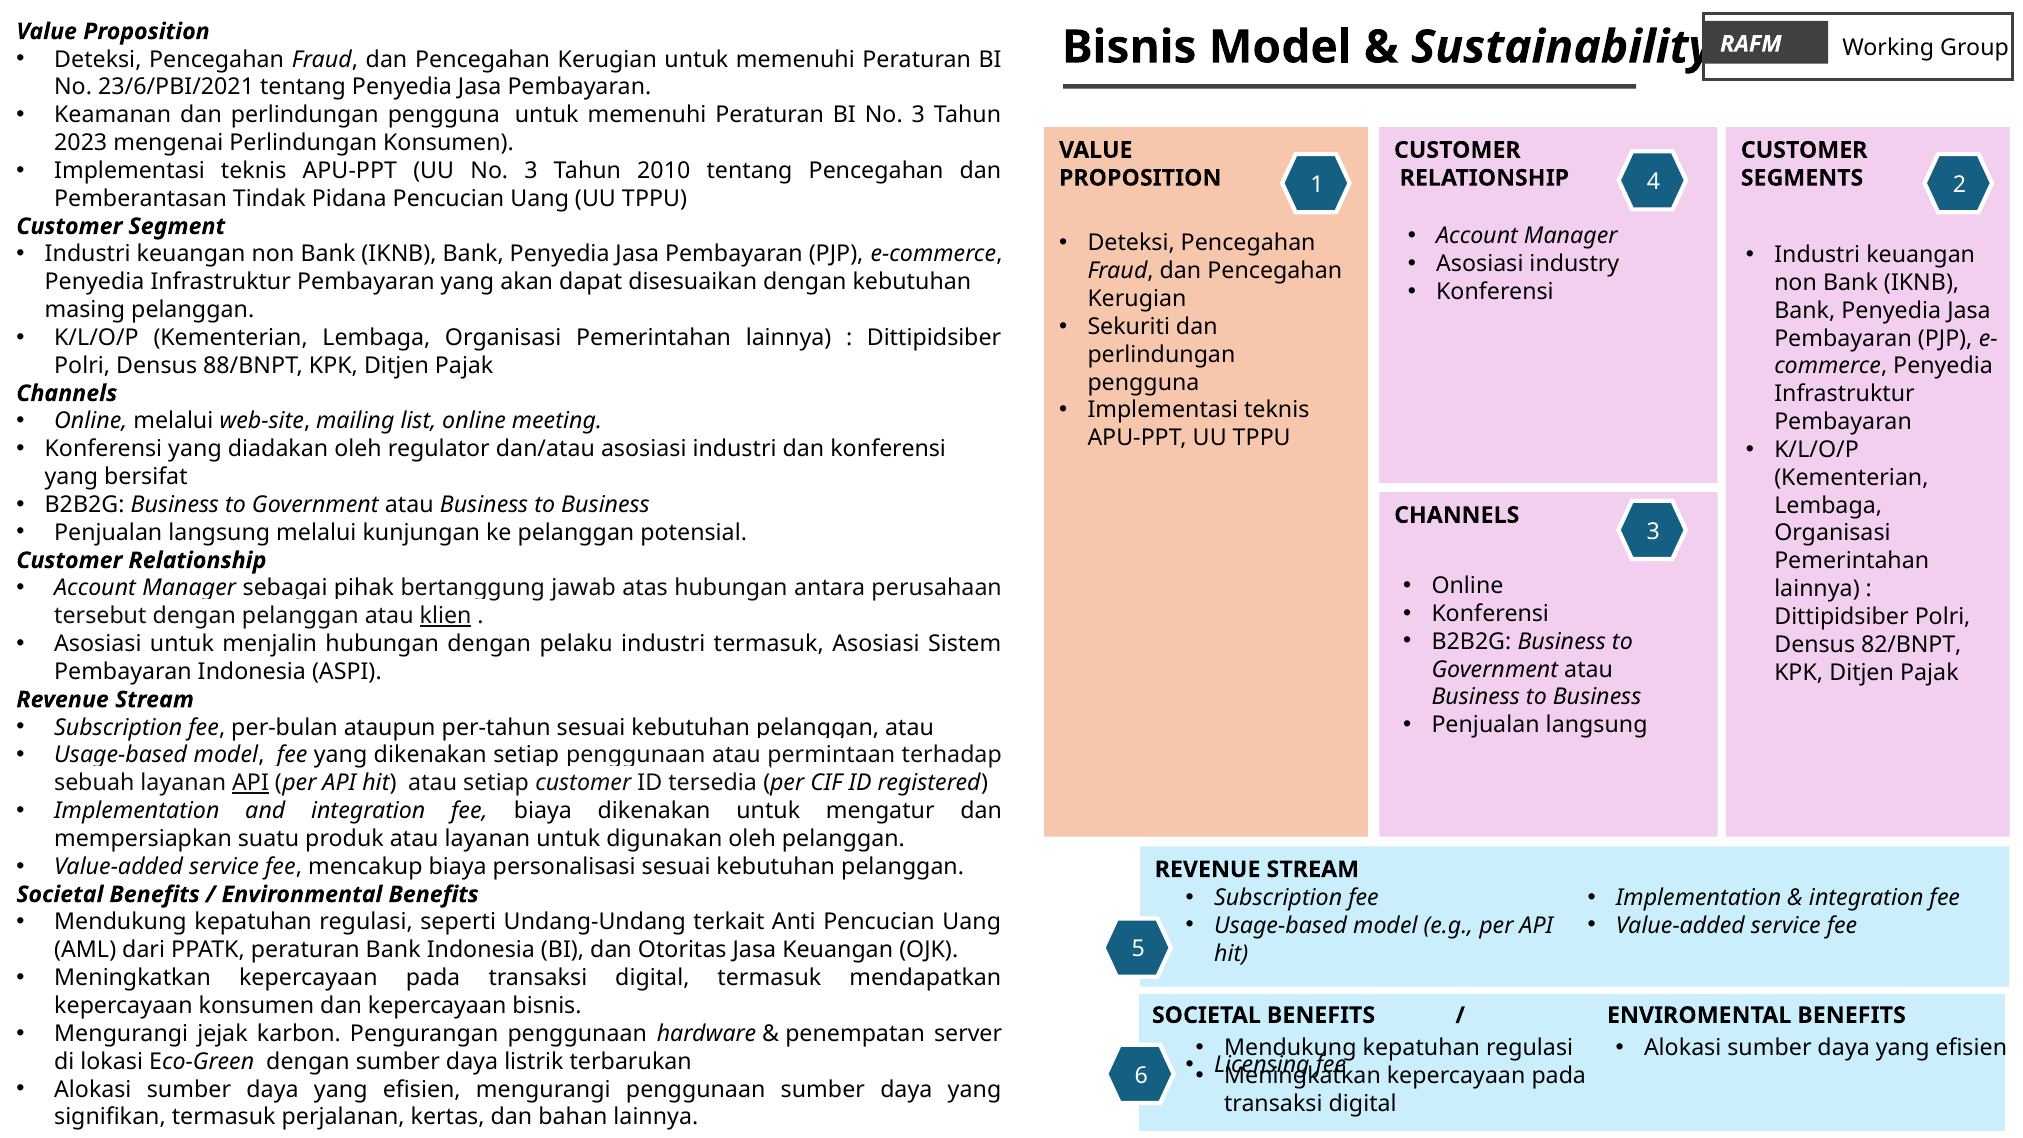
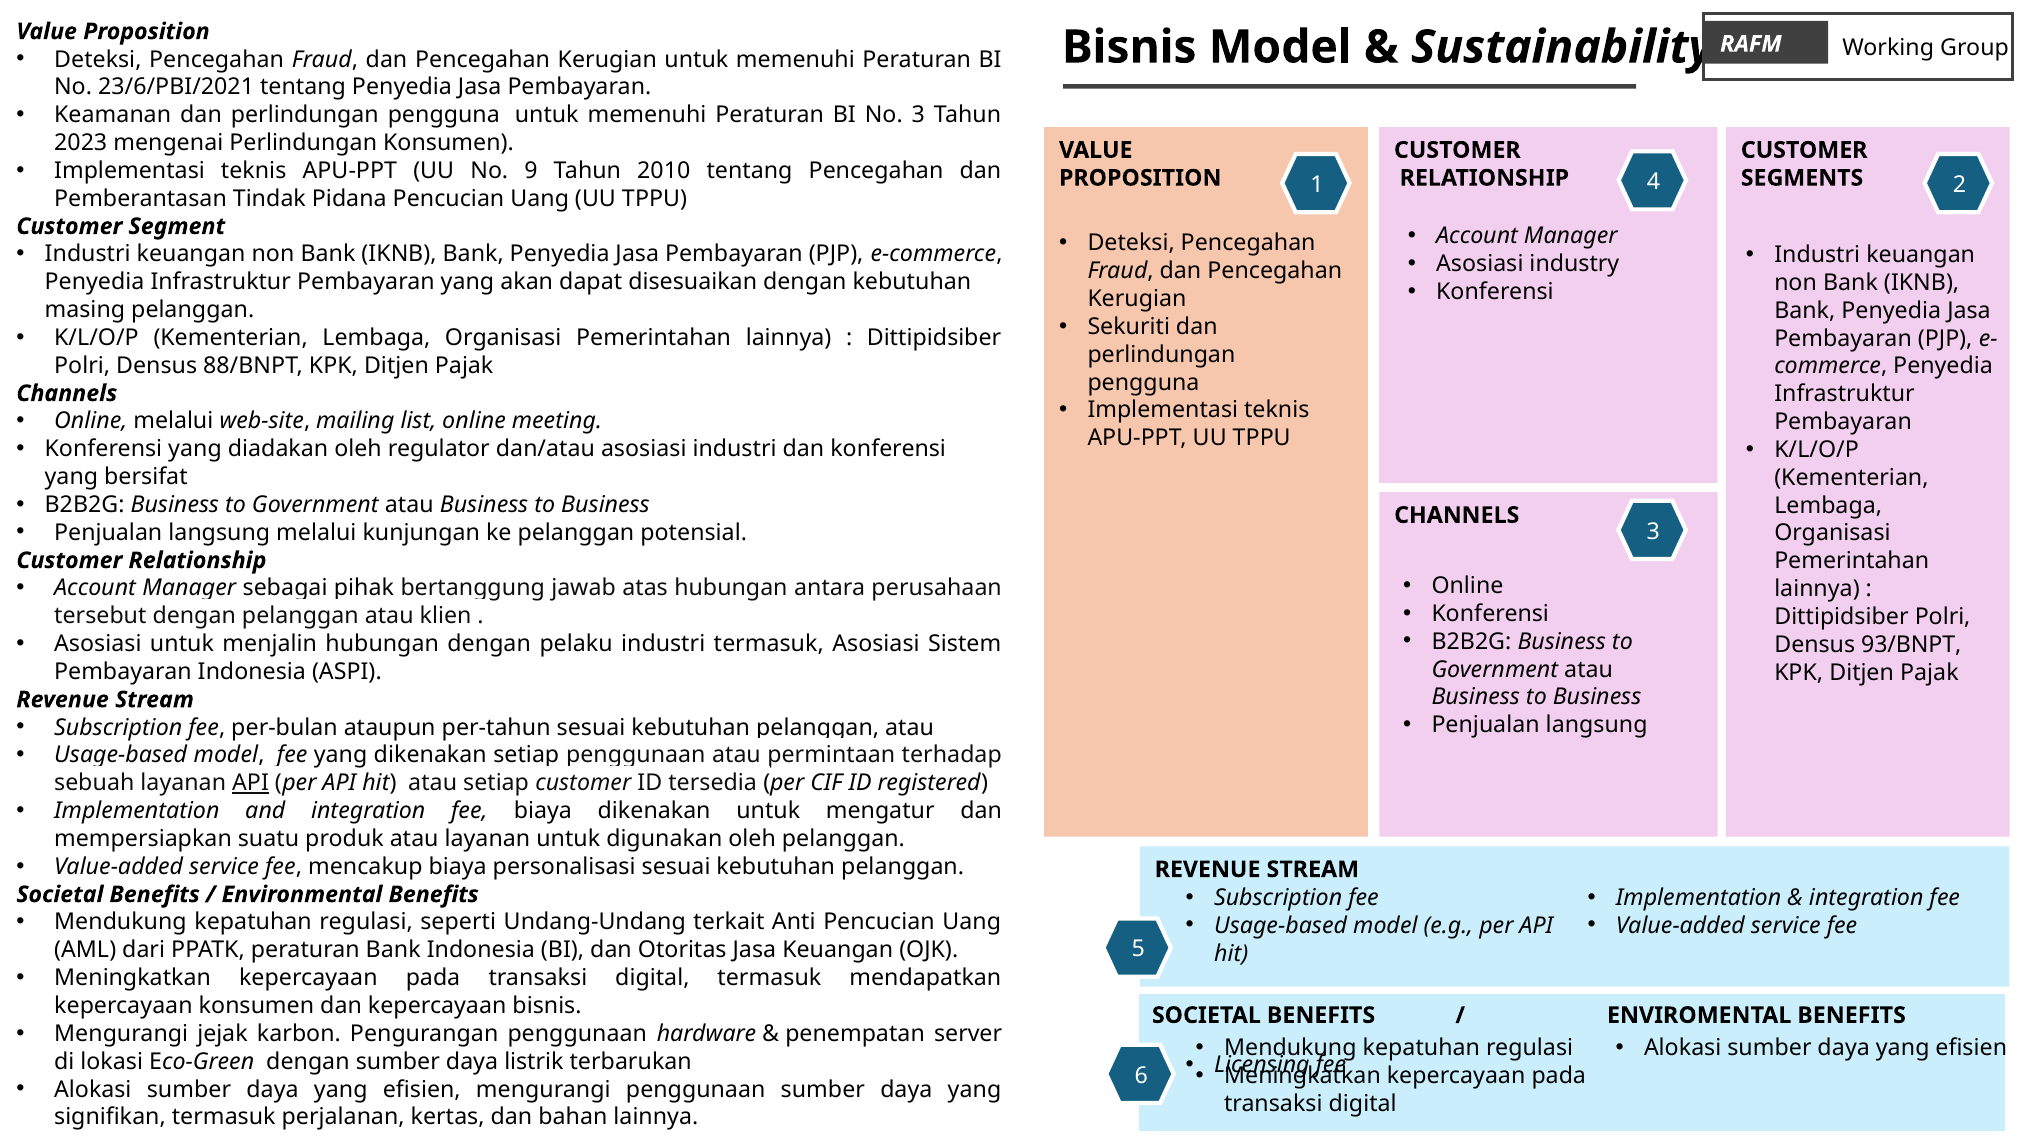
UU No 3: 3 -> 9 (531, 171)
klien underline: present -> none (446, 616)
82/BNPT: 82/BNPT -> 93/BNPT (1911, 645)
